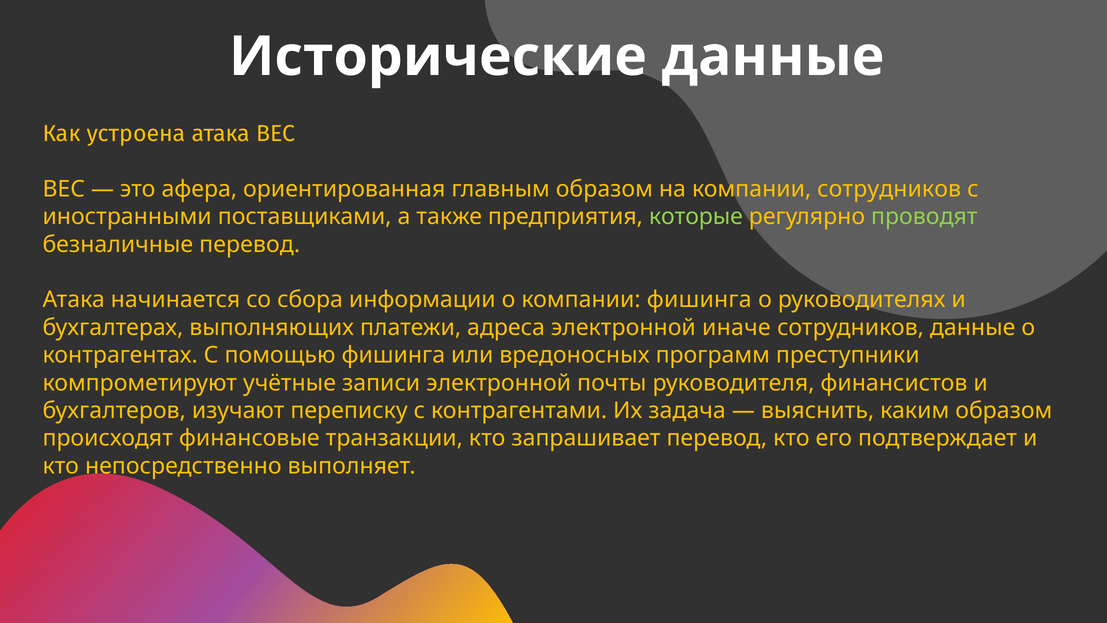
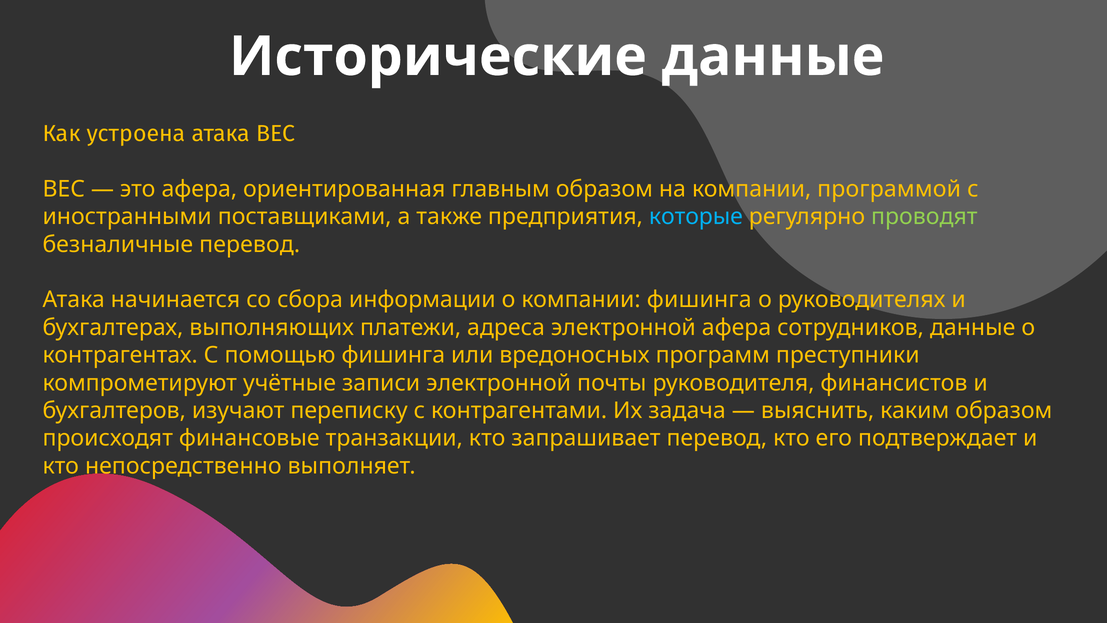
компании сотрудников: сотрудников -> программой (889, 189)
которые colour: light green -> light blue (696, 217)
электронной иначе: иначе -> афера (737, 327)
